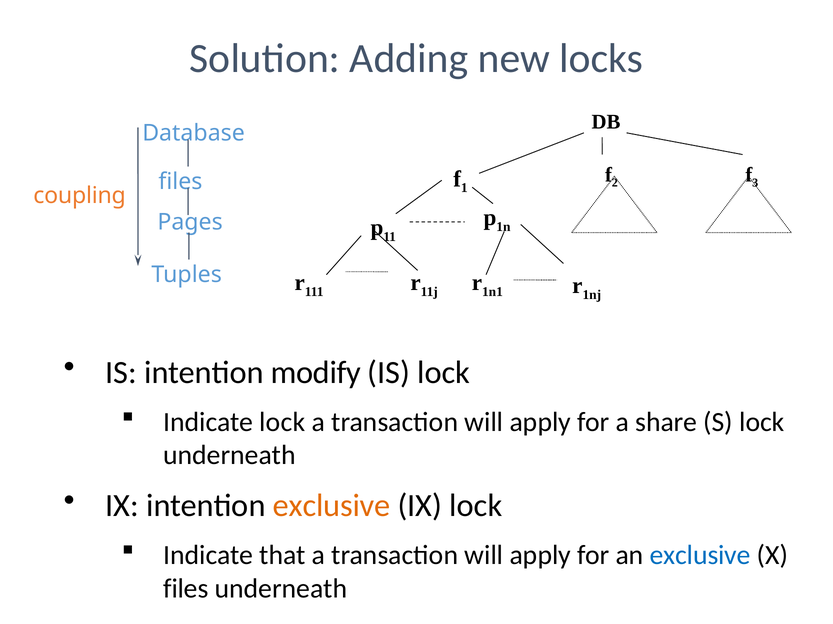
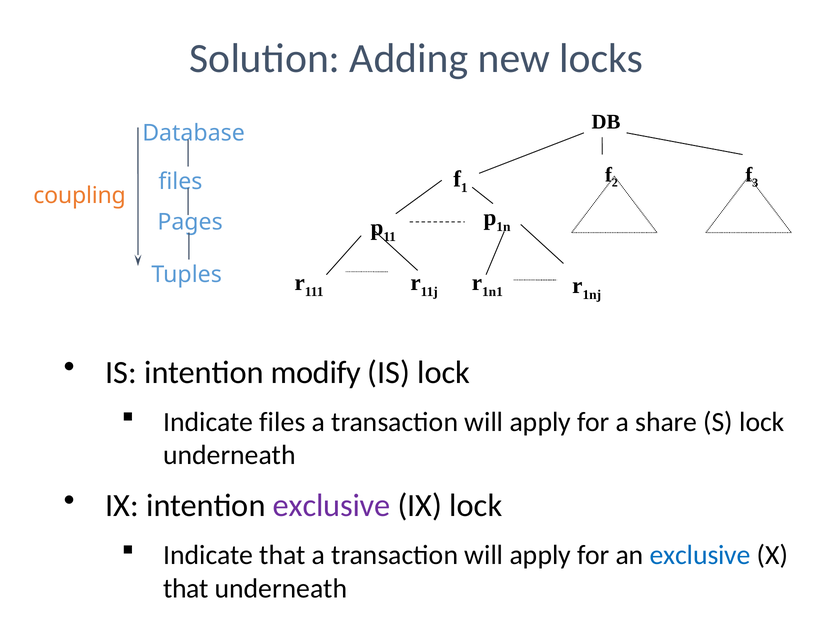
Indicate lock: lock -> files (282, 423)
exclusive colour: orange -> purple (332, 506)
files: files -> that (186, 589)
